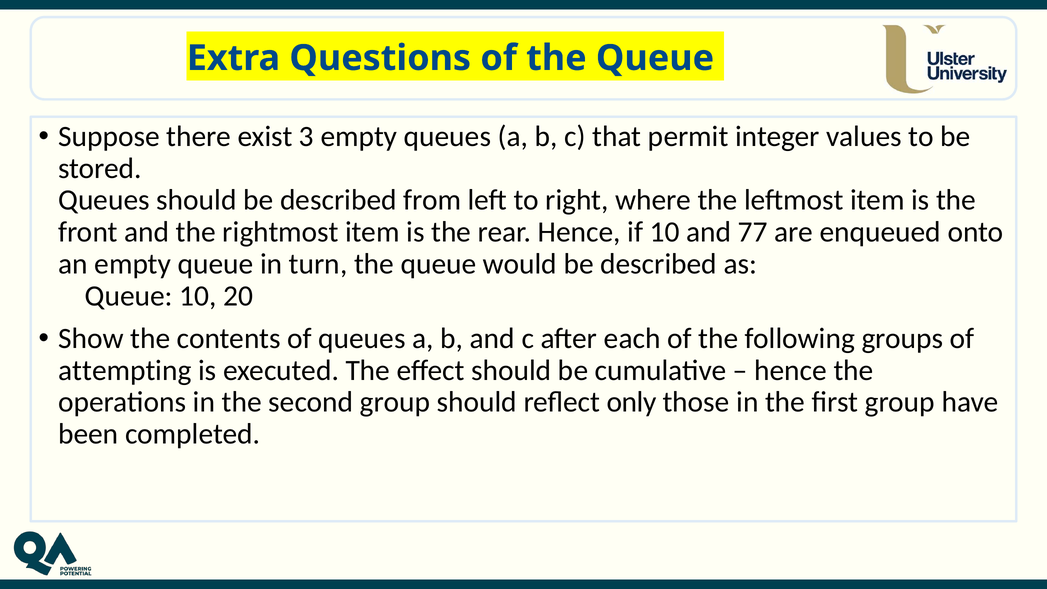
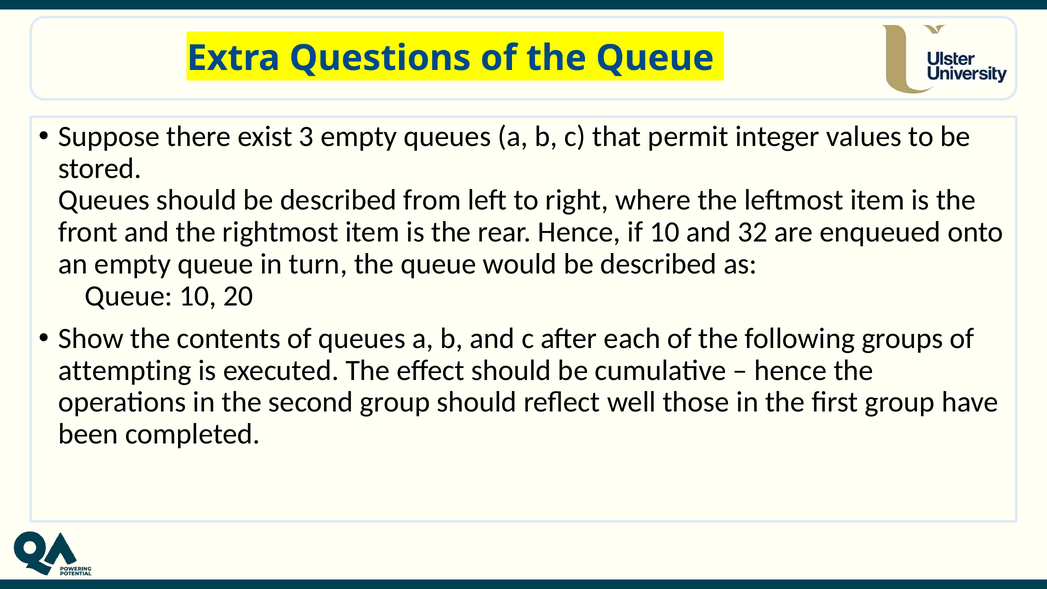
77: 77 -> 32 (753, 232)
only: only -> well (632, 402)
